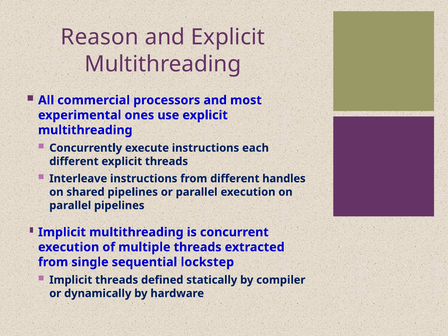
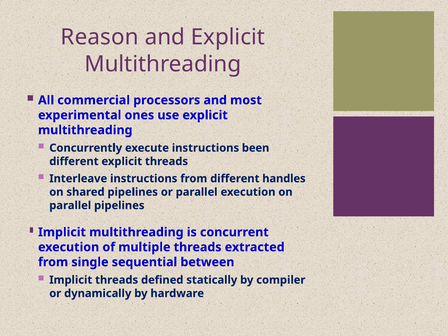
each: each -> been (256, 148)
lockstep: lockstep -> between (207, 262)
